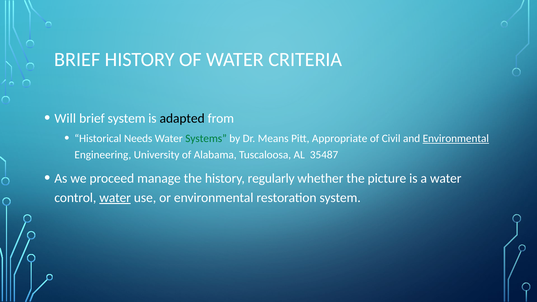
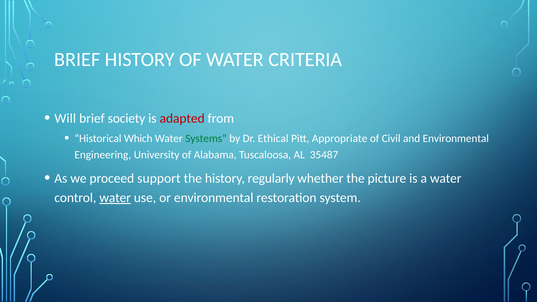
brief system: system -> society (127, 118)
adapted colour: black -> red (182, 118)
Needs: Needs -> Which (138, 139)
Means: Means -> Ethical (273, 139)
Environmental underline: present -> none (456, 139)
manage: manage -> support (159, 178)
